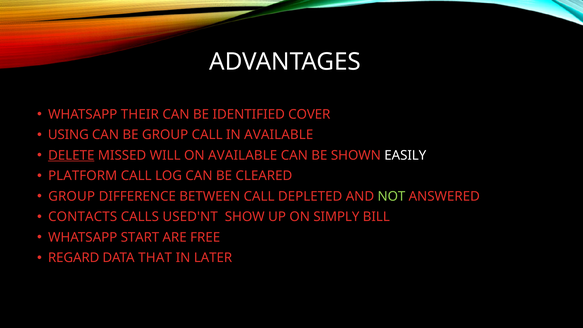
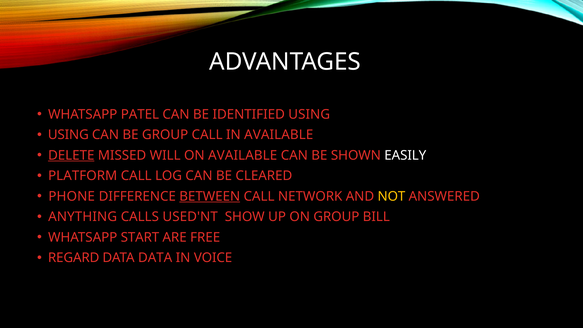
THEIR: THEIR -> PATEL (140, 114)
IDENTIFIED COVER: COVER -> USING (309, 114)
GROUP: GROUP -> PHONE (72, 196)
BETWEEN underline: none -> present (210, 196)
DEPLETED: DEPLETED -> NETWORK (310, 196)
NOT colour: light green -> yellow (391, 196)
CONTACTS: CONTACTS -> ANYTHING (83, 217)
ON SIMPLY: SIMPLY -> GROUP (336, 217)
DATA THAT: THAT -> DATA (155, 258)
LATER: LATER -> VOICE (213, 258)
